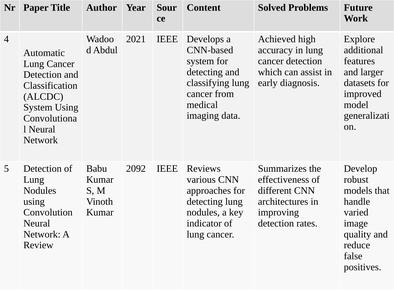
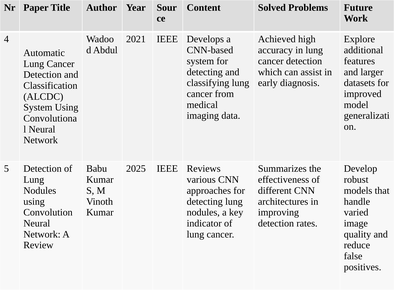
2092: 2092 -> 2025 (136, 168)
